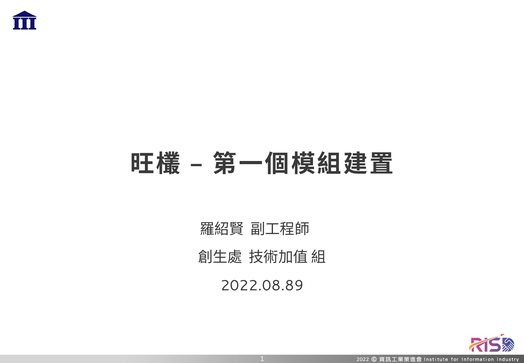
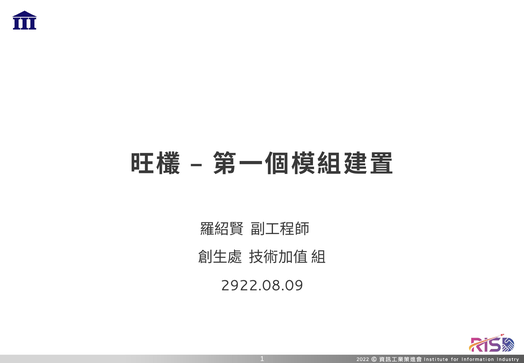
2022.08.89: 2022.08.89 -> 2922.08.09 (262, 285)
